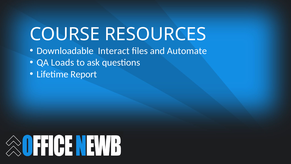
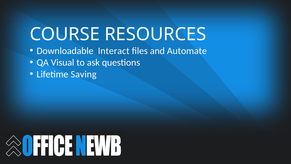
Loads: Loads -> Visual (63, 62)
Report: Report -> Saving (84, 74)
